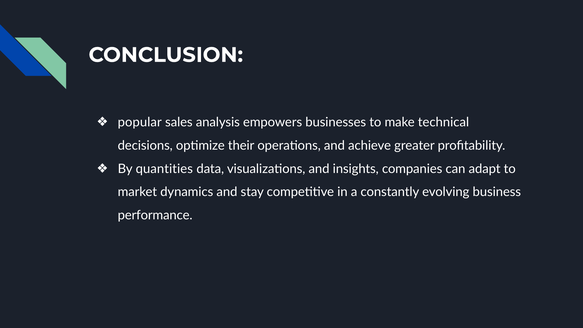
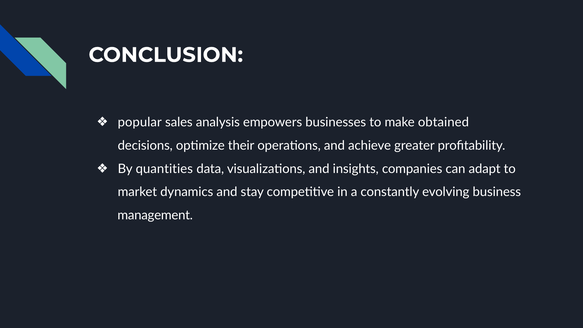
technical: technical -> obtained (443, 122)
performance: performance -> management (155, 215)
